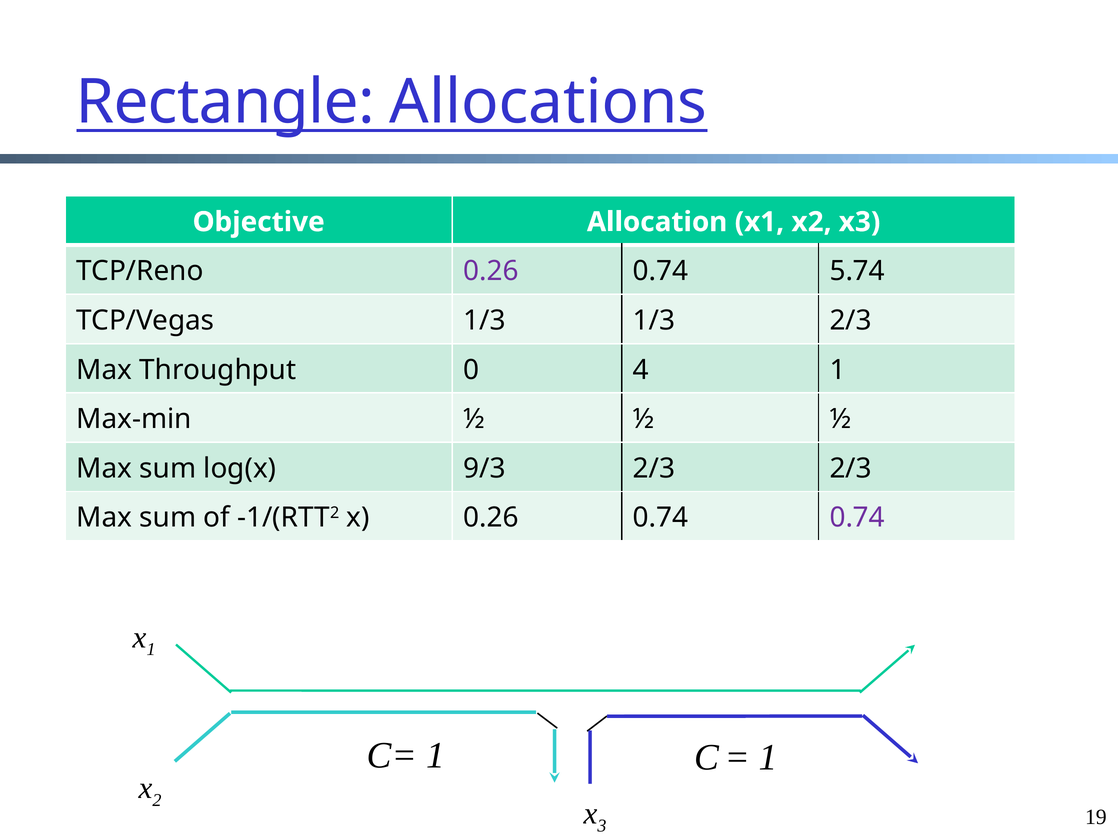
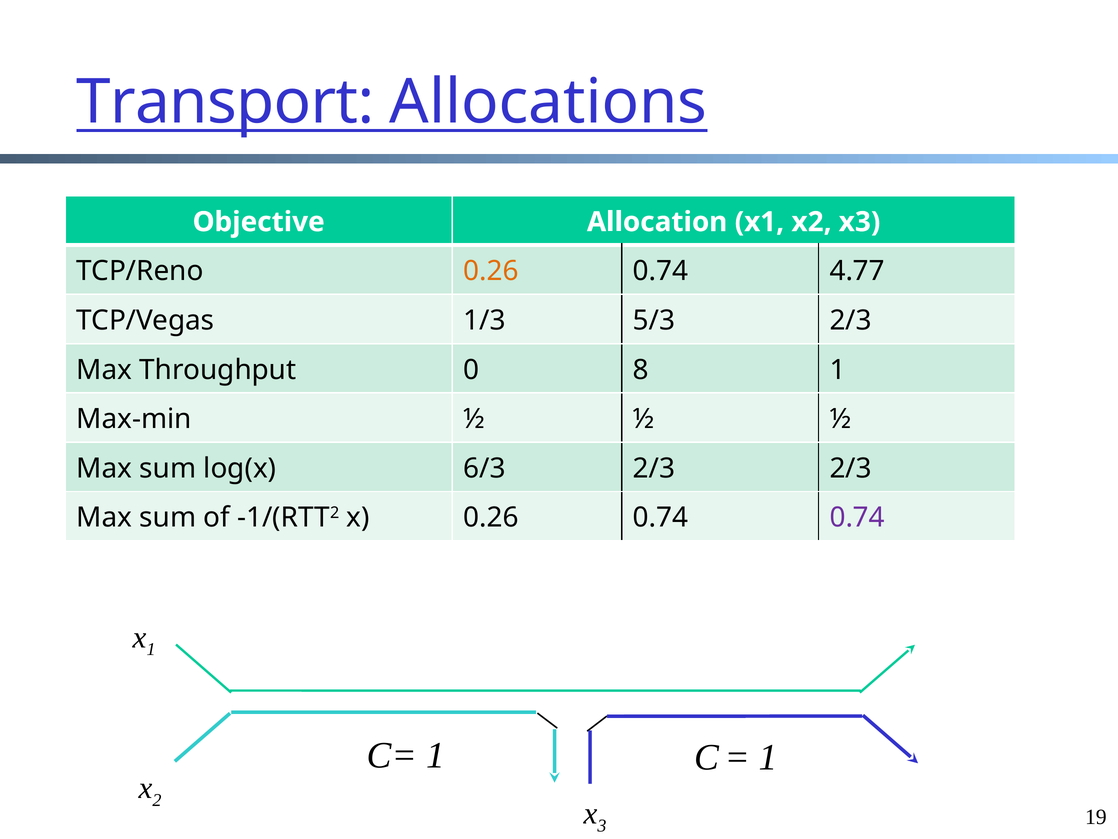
Rectangle: Rectangle -> Transport (225, 102)
0.26 colour: purple -> orange (491, 271)
5.74: 5.74 -> 4.77 (857, 271)
1/3 1/3: 1/3 -> 5/3 (654, 320)
4: 4 -> 8 (641, 370)
9/3: 9/3 -> 6/3 (485, 468)
